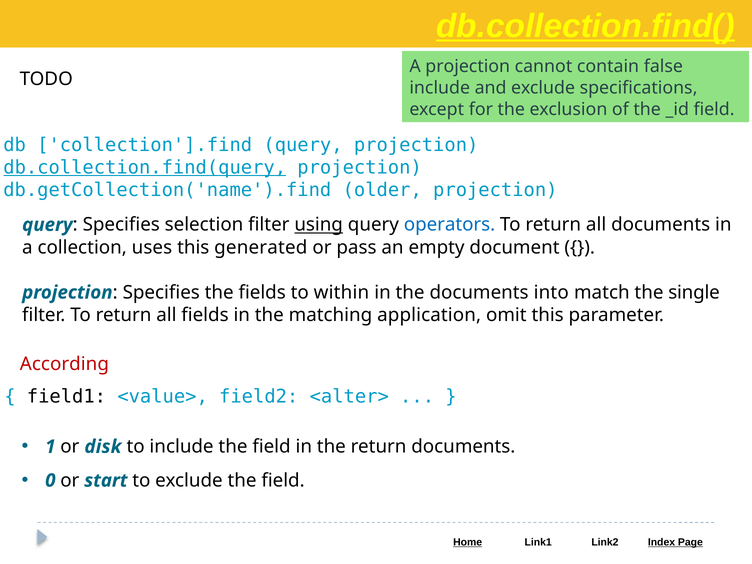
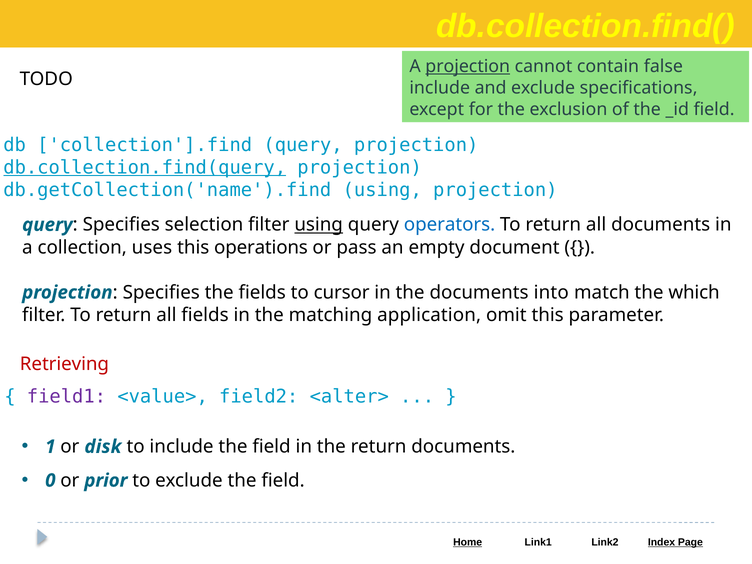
db.collection.find( underline: present -> none (585, 26)
projection underline: none -> present (468, 67)
db.getCollection('name').find older: older -> using (382, 190)
generated: generated -> operations (261, 247)
within: within -> cursor (342, 292)
single: single -> which (694, 292)
According: According -> Retrieving (64, 364)
field1 colour: black -> purple (66, 397)
start: start -> prior (106, 481)
